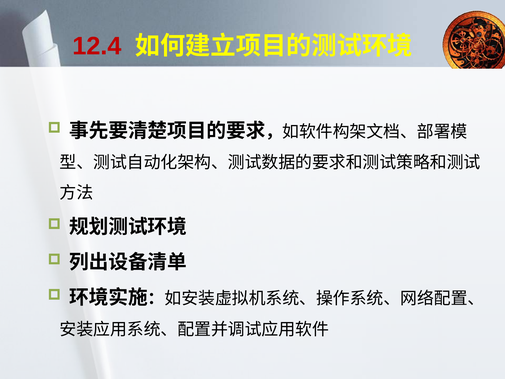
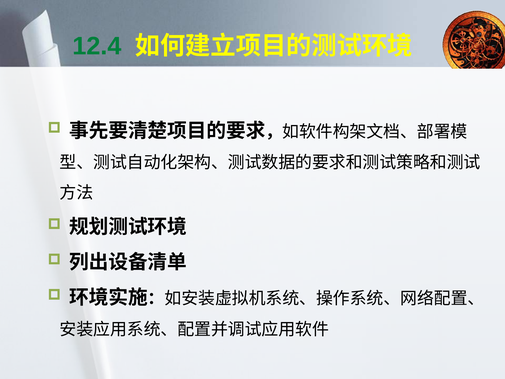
12.4 colour: red -> green (97, 46)
